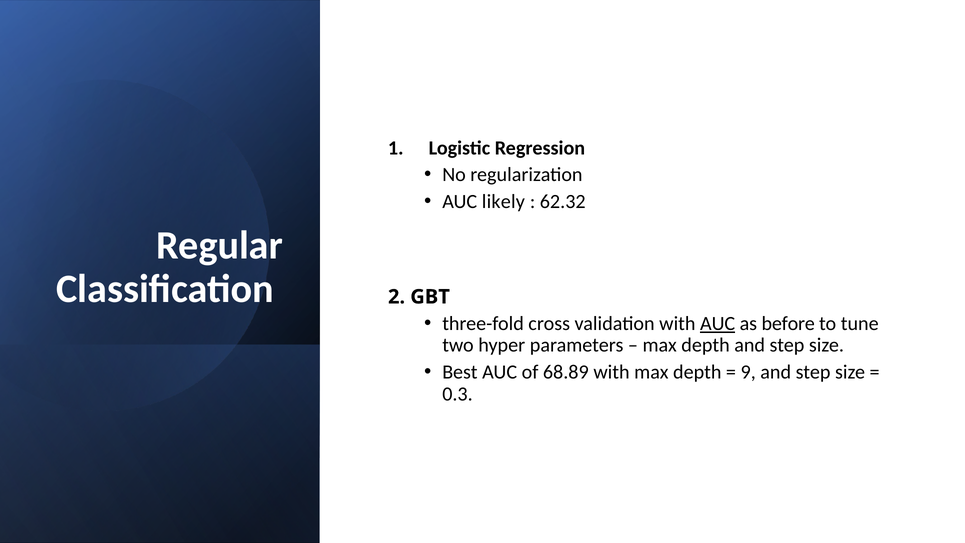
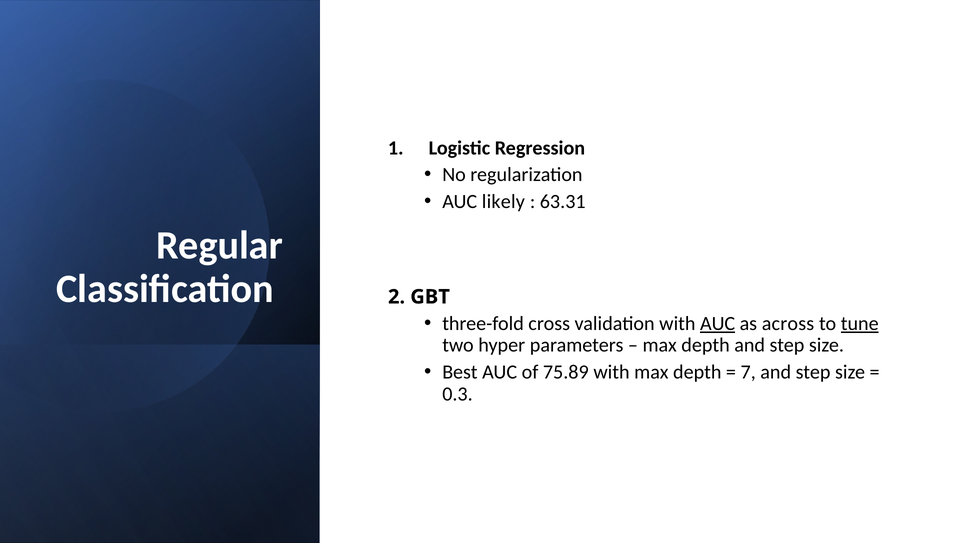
62.32: 62.32 -> 63.31 (563, 201)
before: before -> across (788, 323)
tune underline: none -> present (860, 323)
68.89: 68.89 -> 75.89 (566, 372)
9: 9 -> 7 (748, 372)
